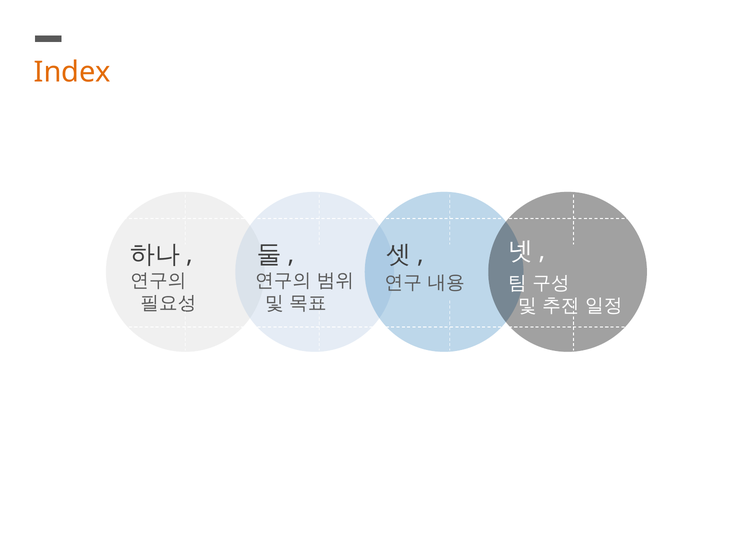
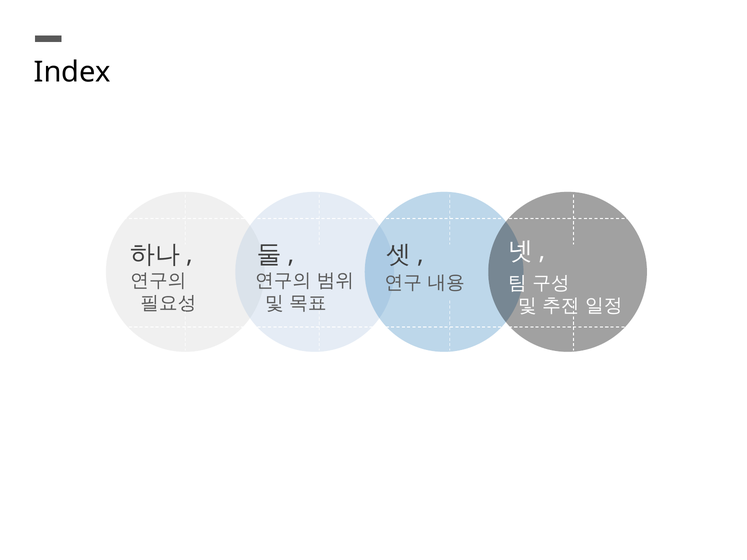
Index colour: orange -> black (72, 72)
